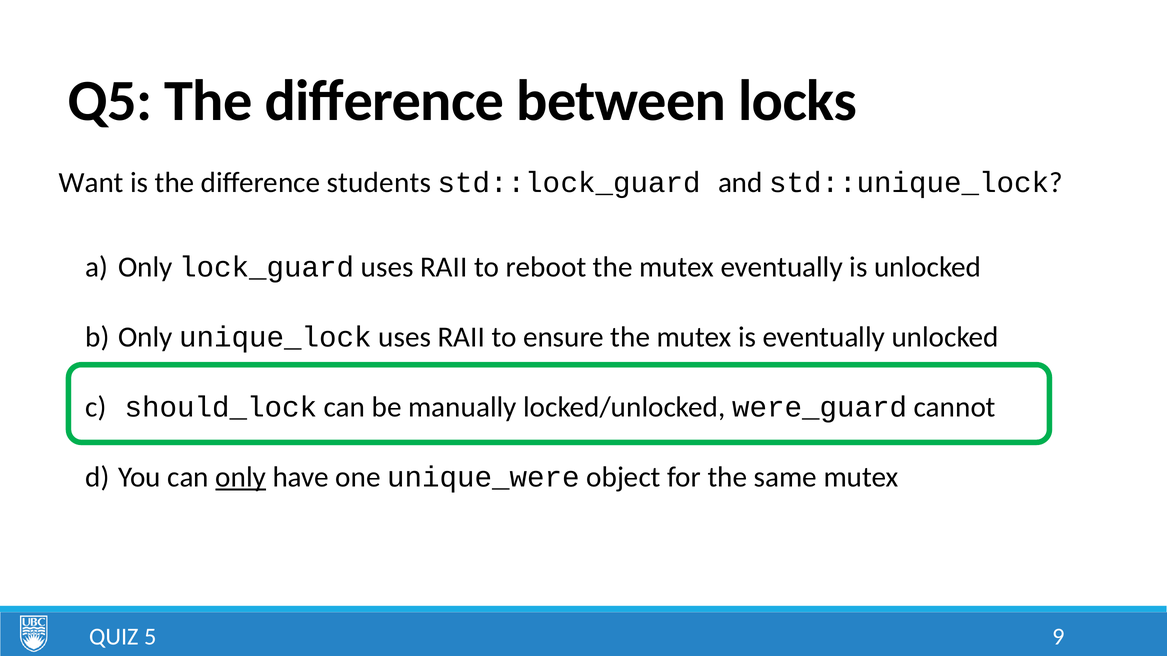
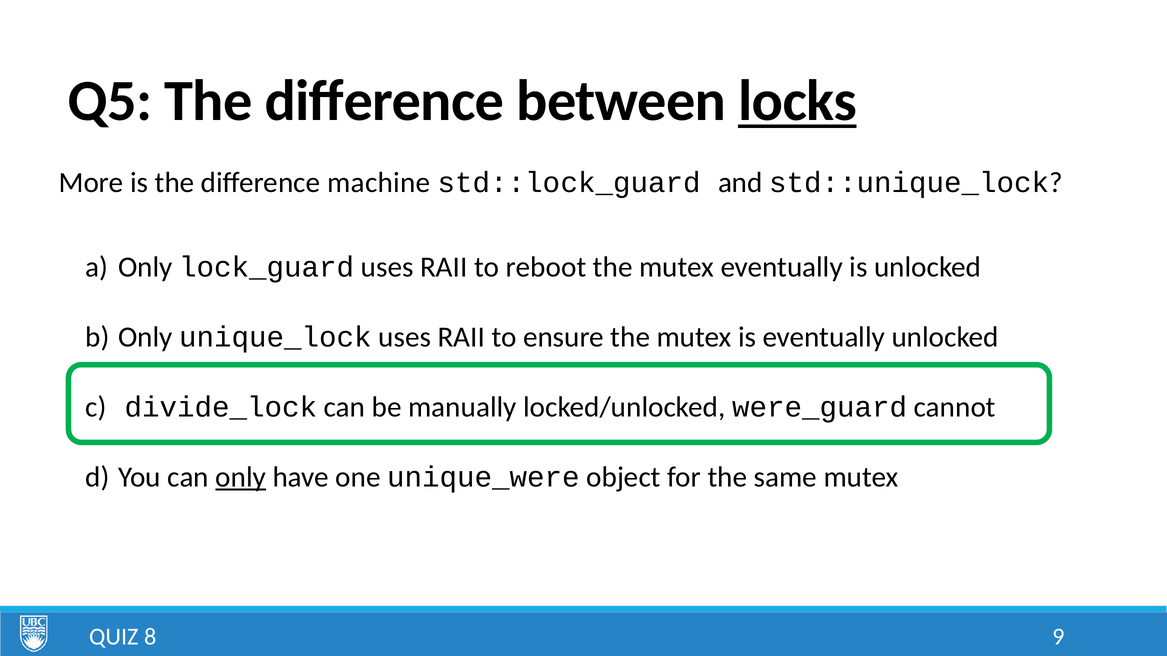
locks underline: none -> present (798, 101)
Want: Want -> More (91, 183)
students: students -> machine (379, 183)
should_lock: should_lock -> divide_lock (221, 407)
5: 5 -> 8 (150, 637)
